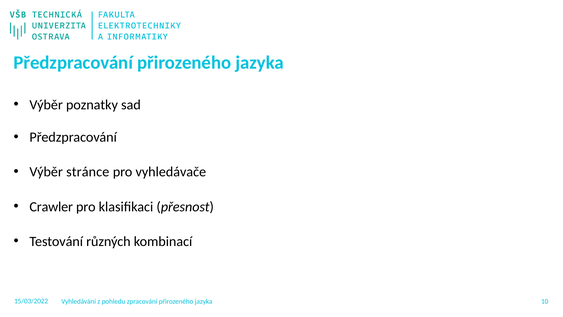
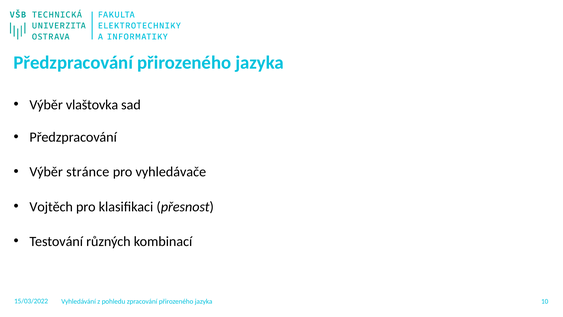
poznatky: poznatky -> vlaštovka (92, 105)
Crawler: Crawler -> Vojtěch (51, 206)
